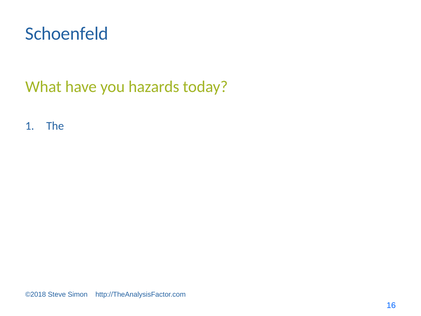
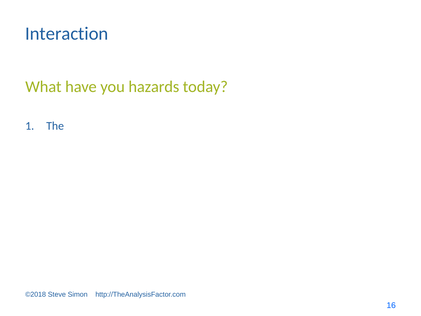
Schoenfeld: Schoenfeld -> Interaction (67, 34)
